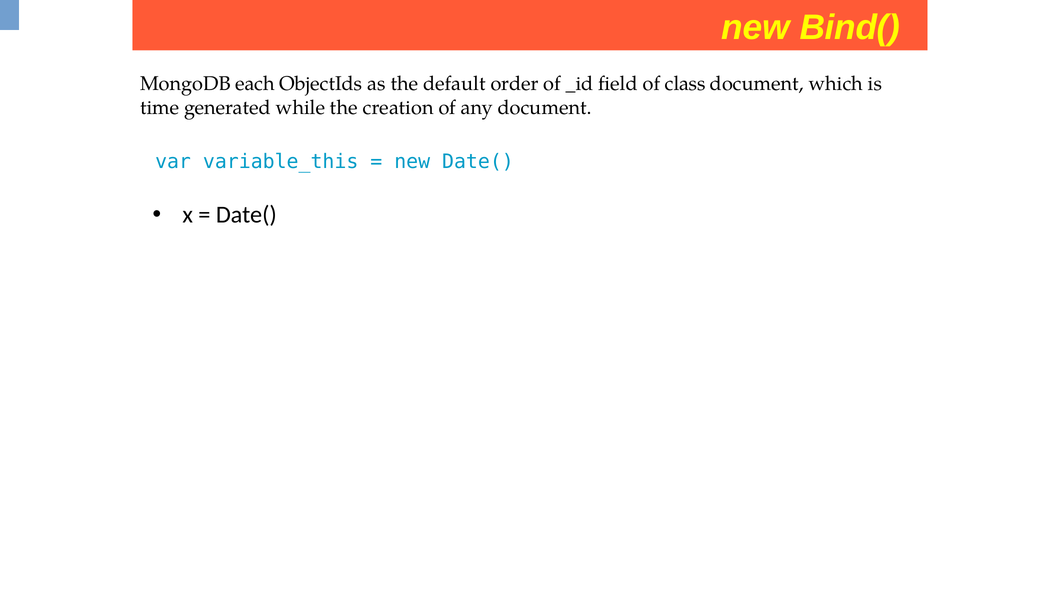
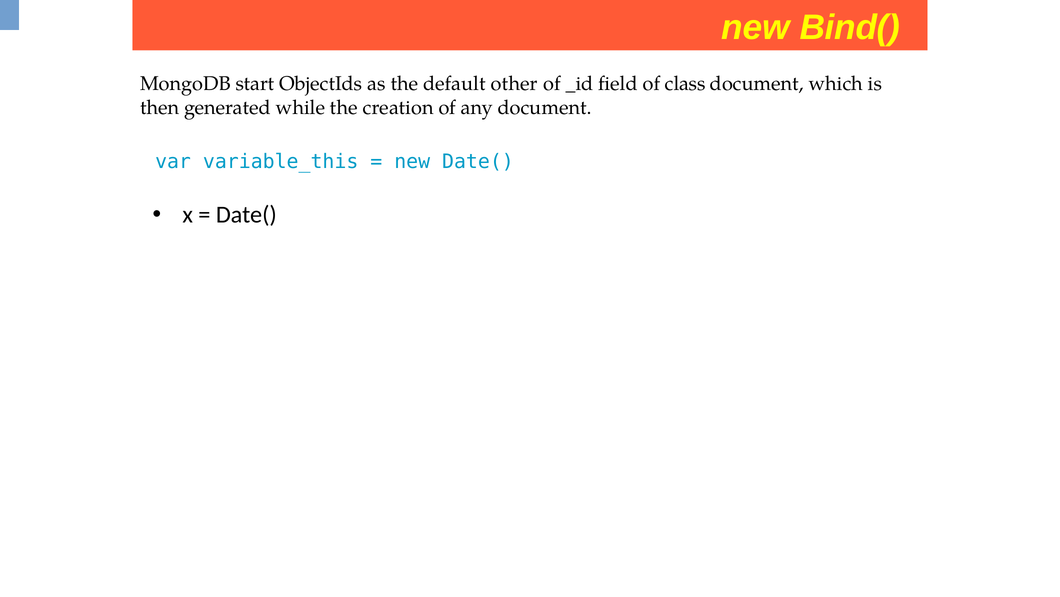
each: each -> start (255, 83)
order: order -> other (514, 83)
time: time -> then (160, 107)
